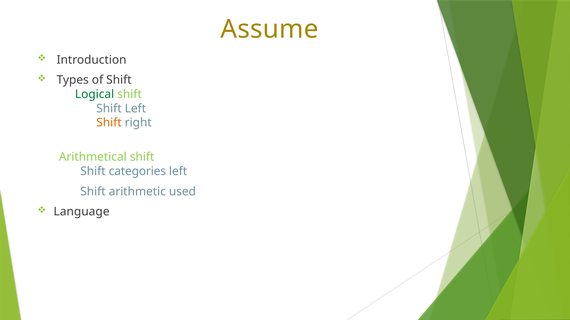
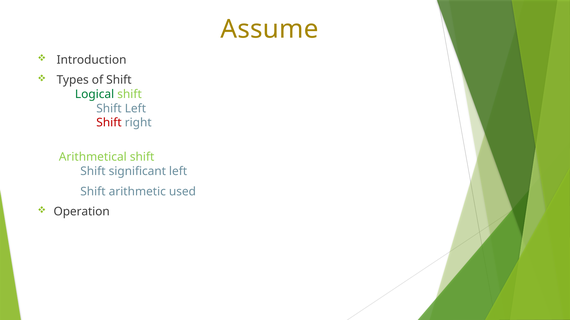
Shift colour: orange -> red (109, 123)
categories: categories -> significant (137, 172)
Language: Language -> Operation (82, 212)
